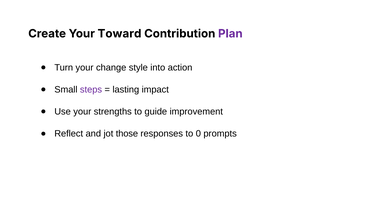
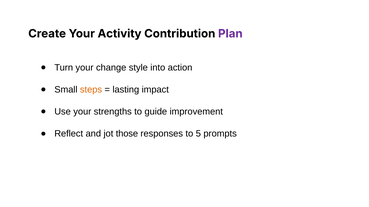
Toward: Toward -> Activity (120, 34)
steps colour: purple -> orange (91, 90)
0: 0 -> 5 (198, 134)
